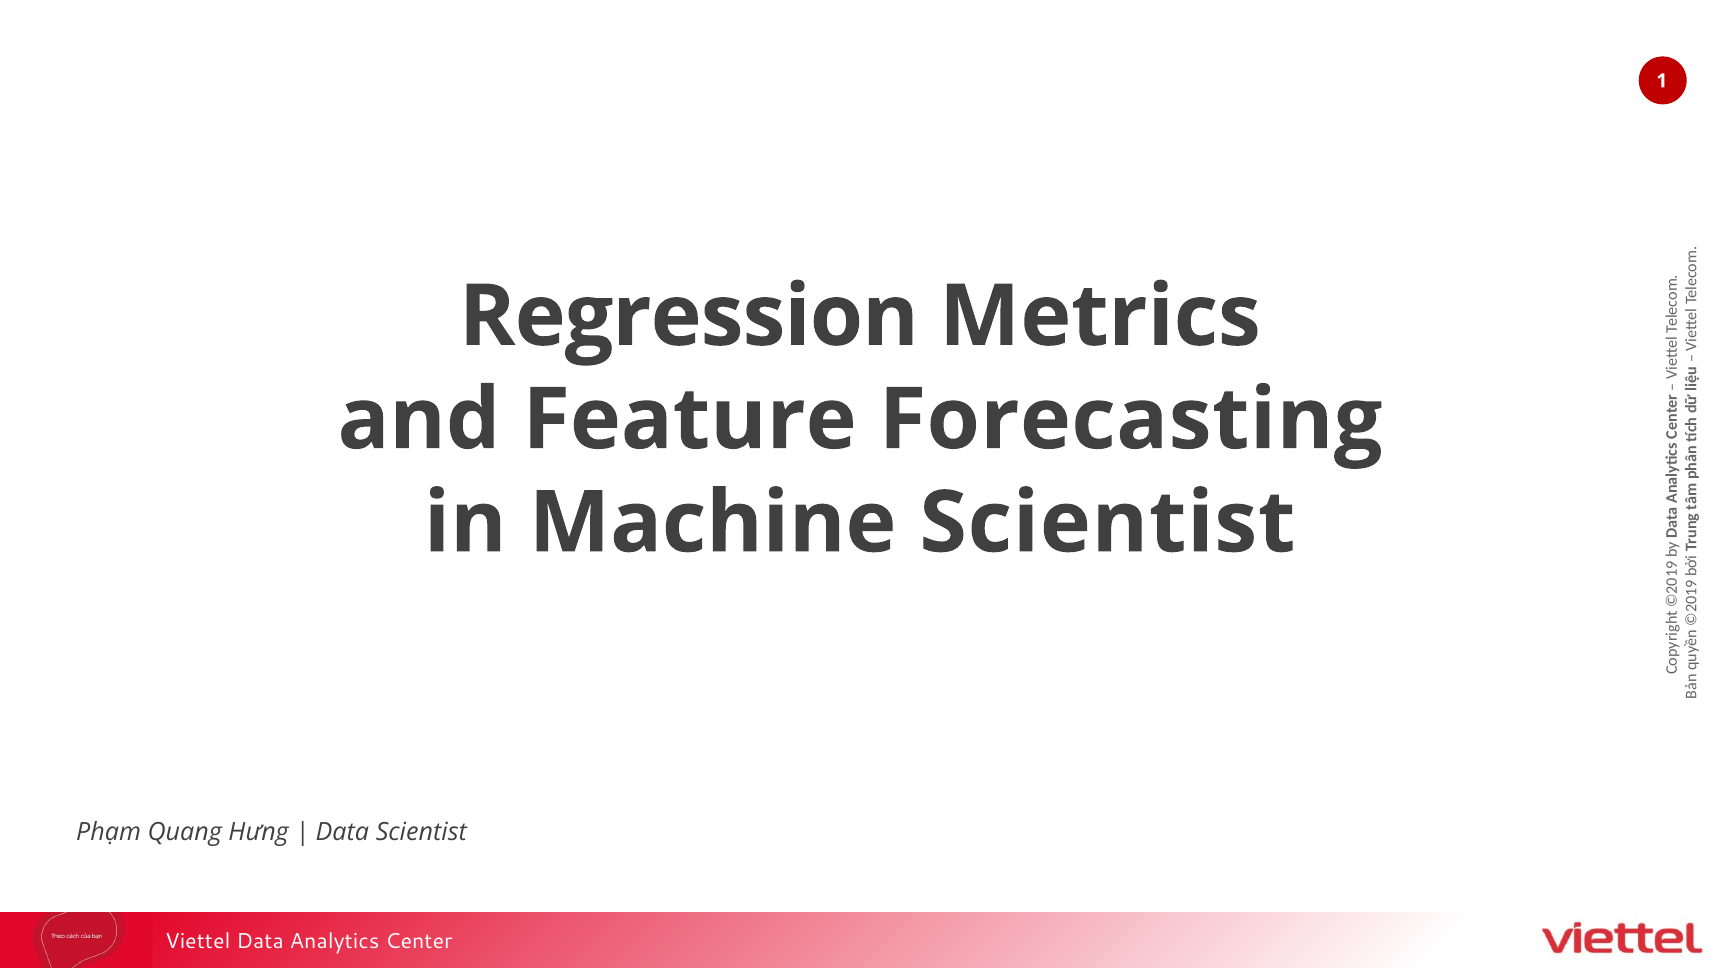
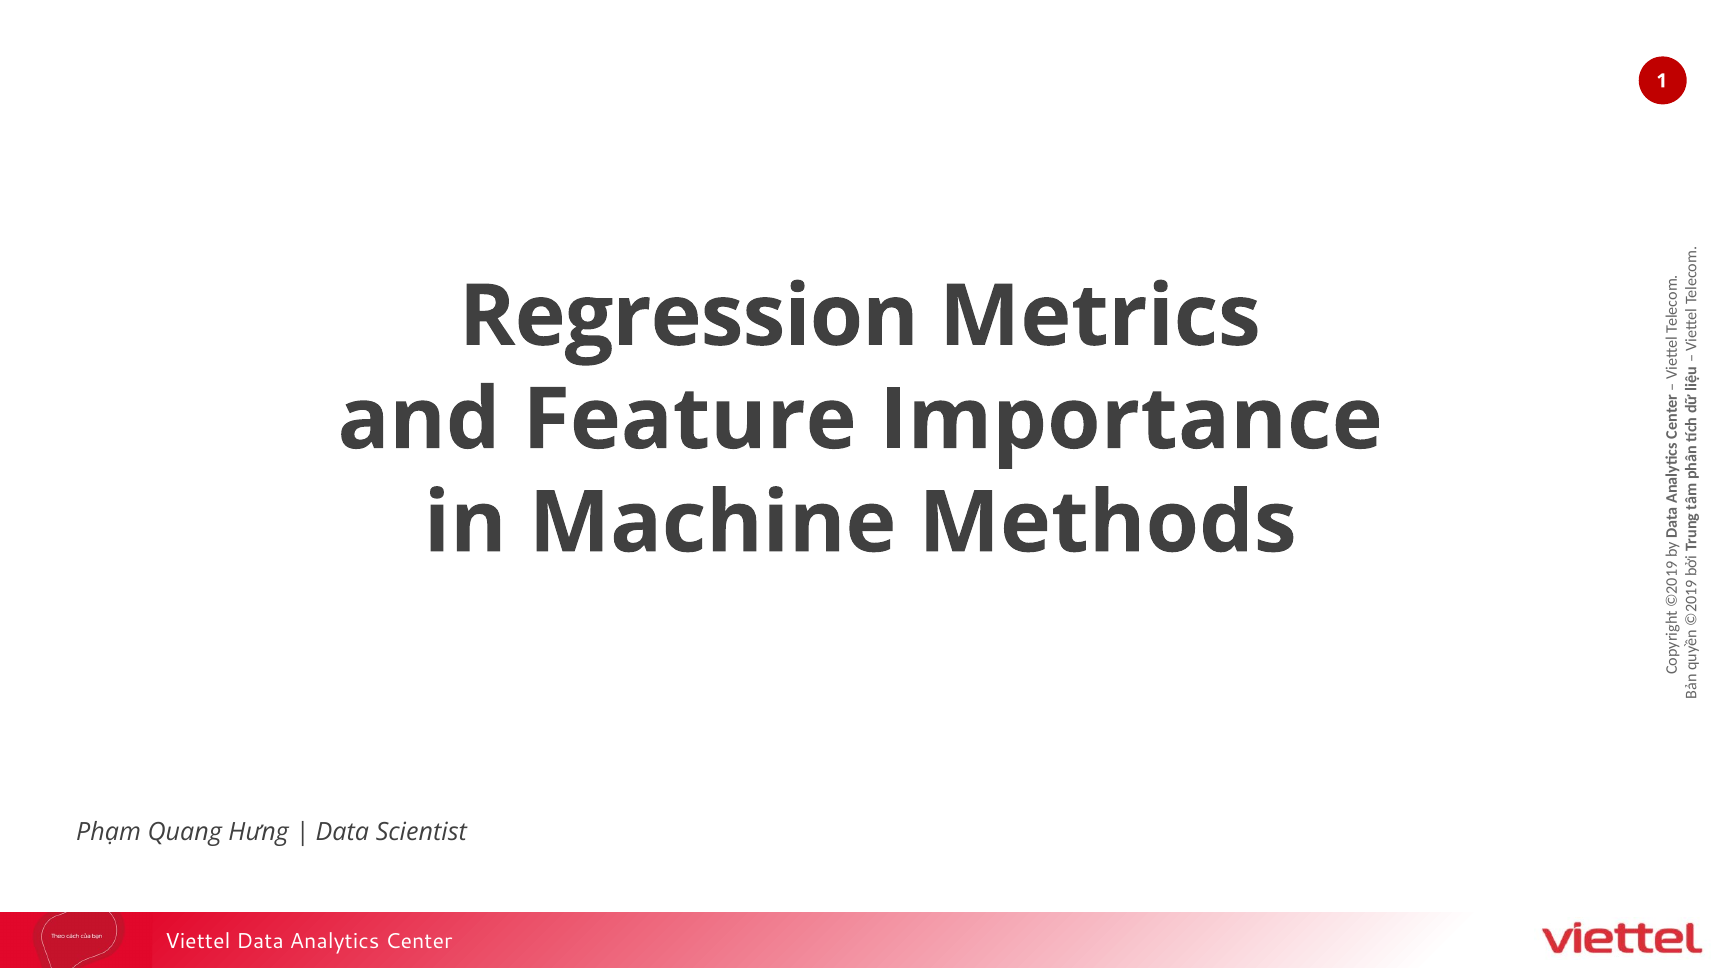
Forecasting: Forecasting -> Importance (1131, 420)
Machine Scientist: Scientist -> Methods (1108, 523)
